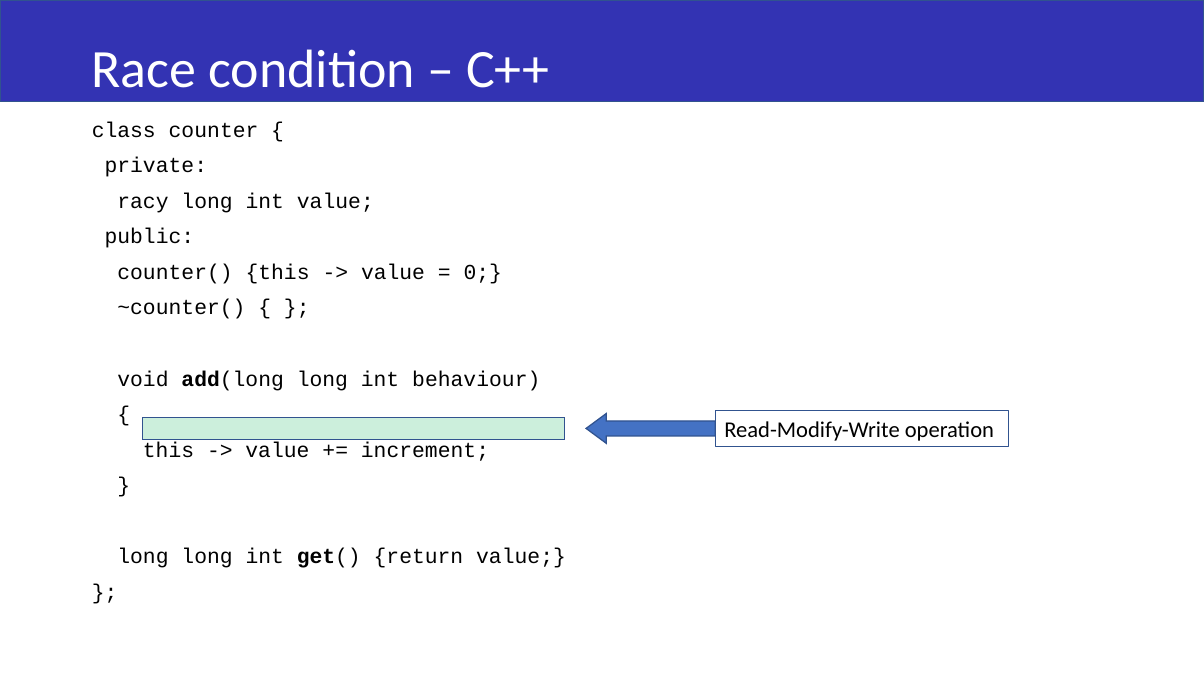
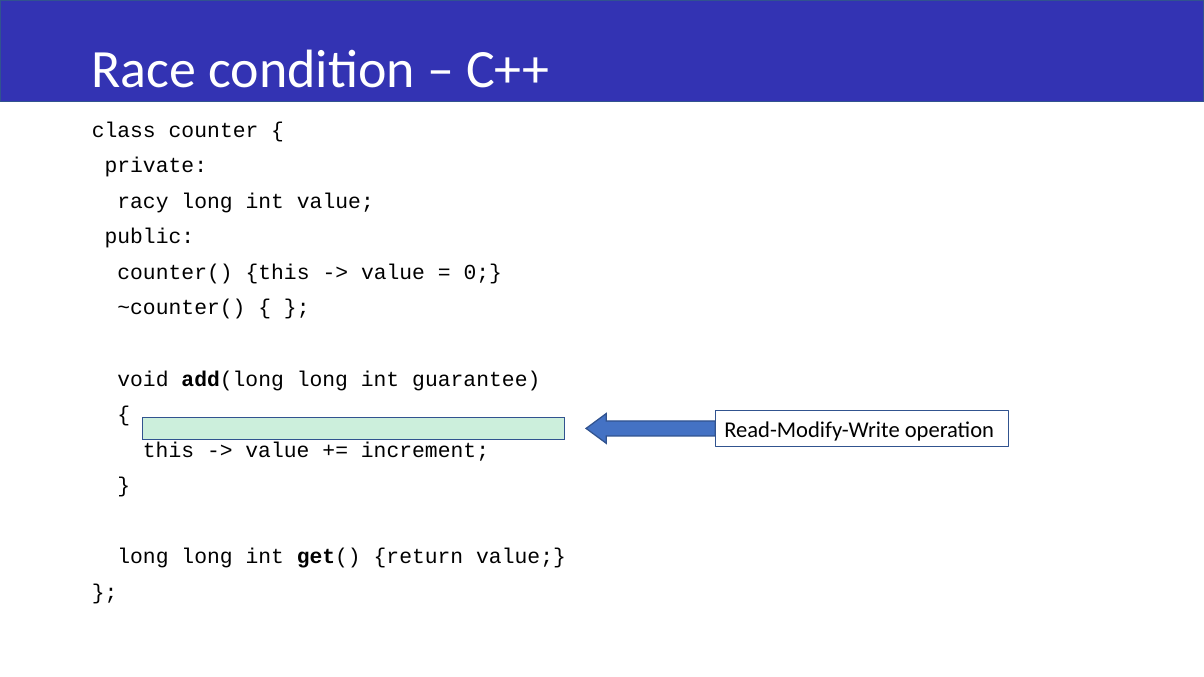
behaviour: behaviour -> guarantee (476, 379)
